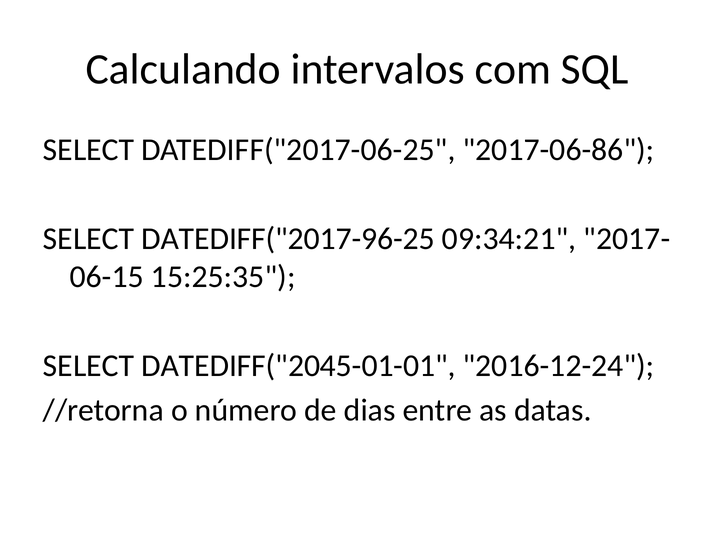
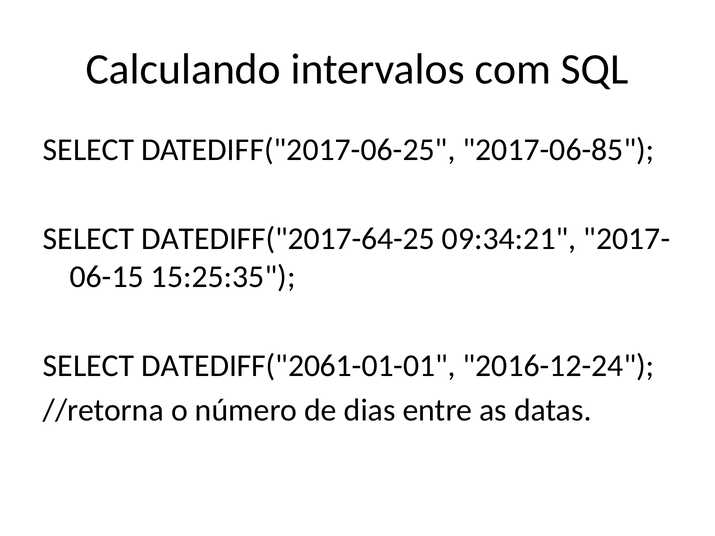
2017-06-86: 2017-06-86 -> 2017-06-85 (559, 150)
DATEDIFF("2017-96-25: DATEDIFF("2017-96-25 -> DATEDIFF("2017-64-25 (288, 239)
DATEDIFF("2045-01-01: DATEDIFF("2045-01-01 -> DATEDIFF("2061-01-01 (298, 366)
